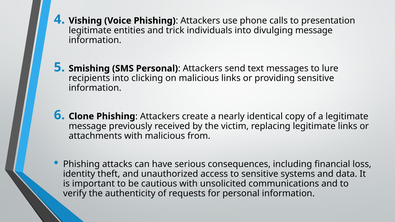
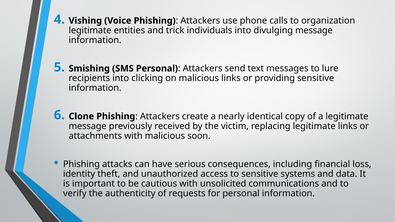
presentation: presentation -> organization (328, 21)
from: from -> soon (199, 136)
